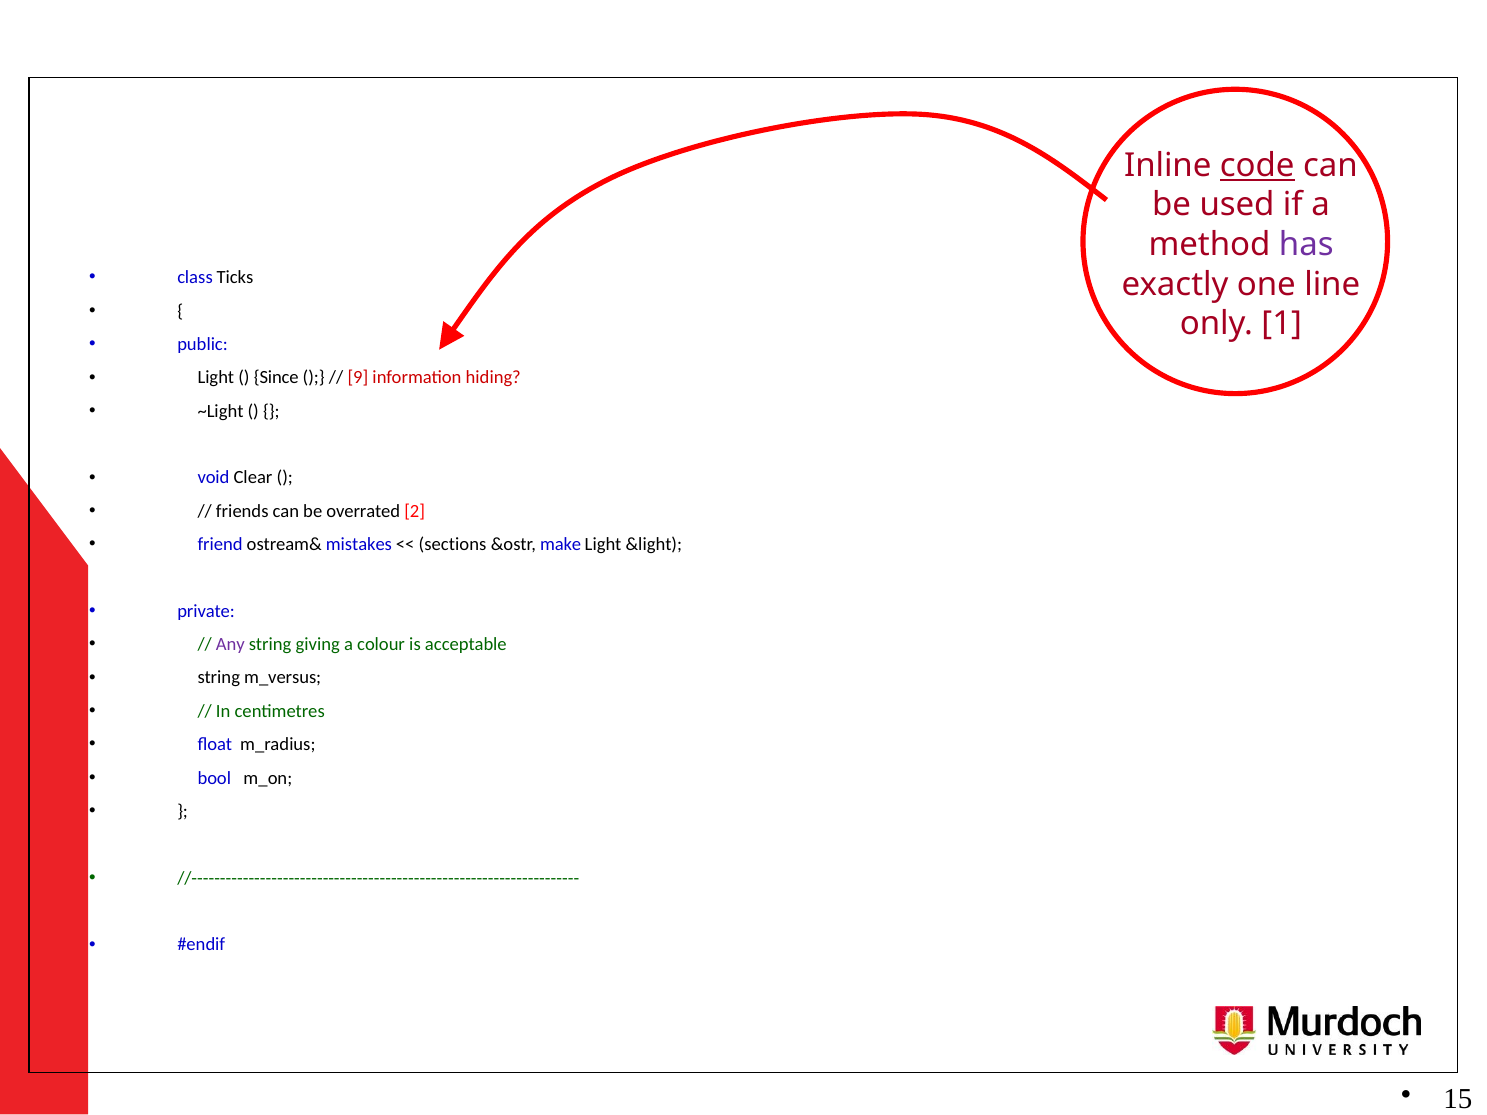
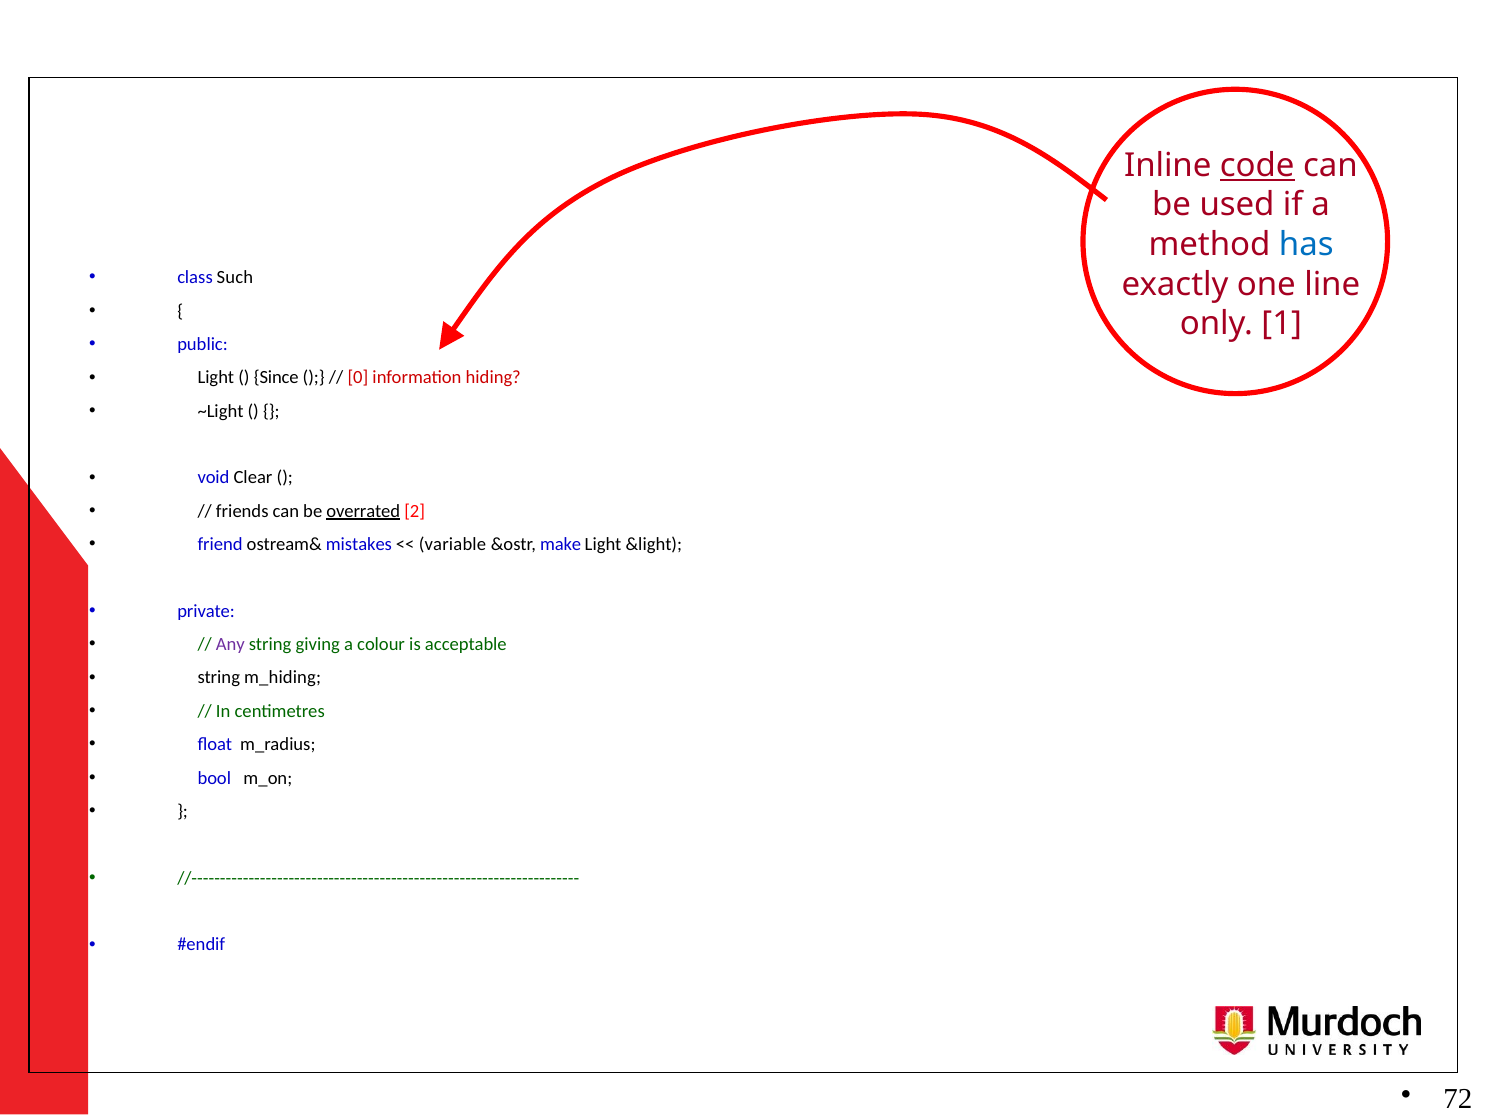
has colour: purple -> blue (1306, 245)
Ticks: Ticks -> Such (235, 278)
9: 9 -> 0 (358, 378)
overrated underline: none -> present (363, 511)
sections: sections -> variable (452, 545)
m_versus: m_versus -> m_hiding (283, 678)
15: 15 -> 72 (1458, 1100)
